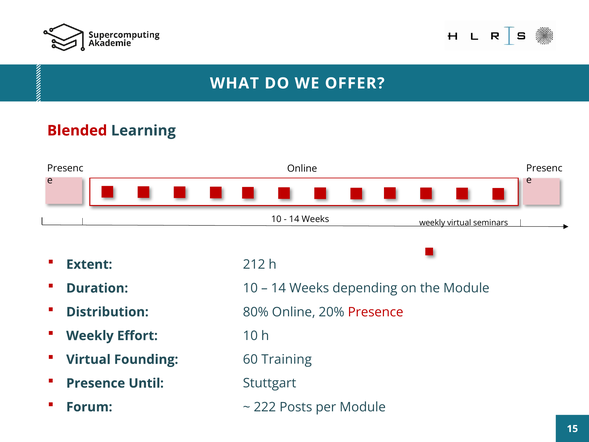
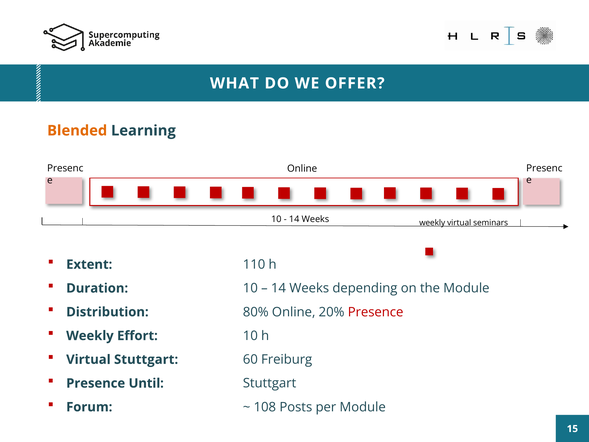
Blended colour: red -> orange (77, 131)
212: 212 -> 110 (254, 264)
Virtual Founding: Founding -> Stuttgart (146, 359)
Training: Training -> Freiburg (287, 359)
222: 222 -> 108 (265, 407)
